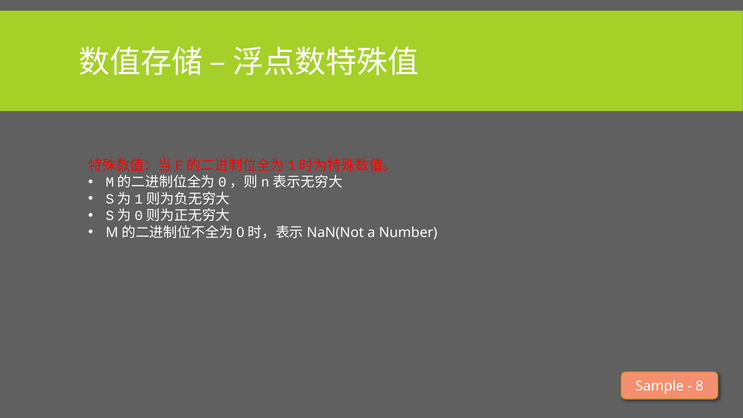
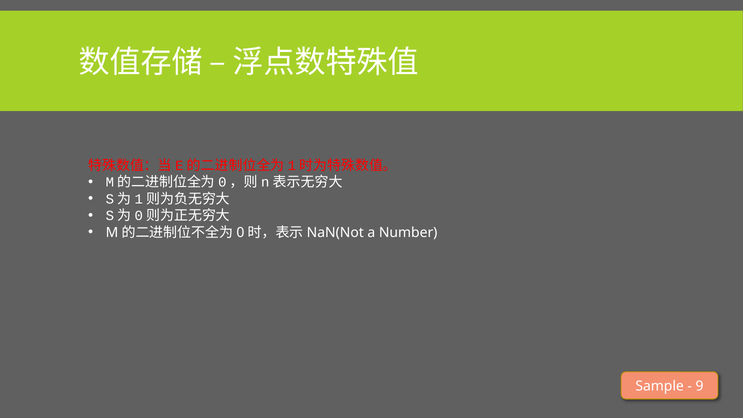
8: 8 -> 9 (700, 386)
